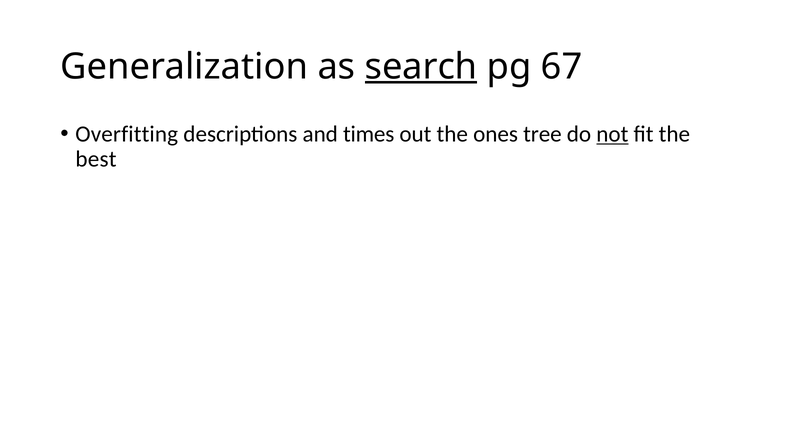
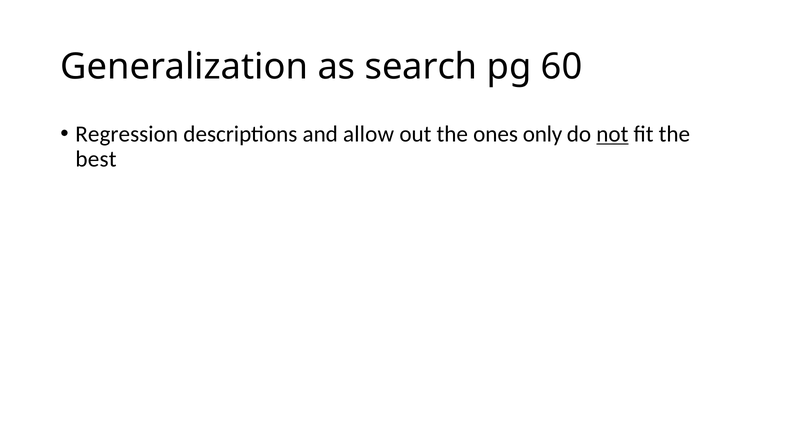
search underline: present -> none (421, 67)
67: 67 -> 60 (562, 67)
Overfitting: Overfitting -> Regression (127, 134)
times: times -> allow (369, 134)
tree: tree -> only (543, 134)
